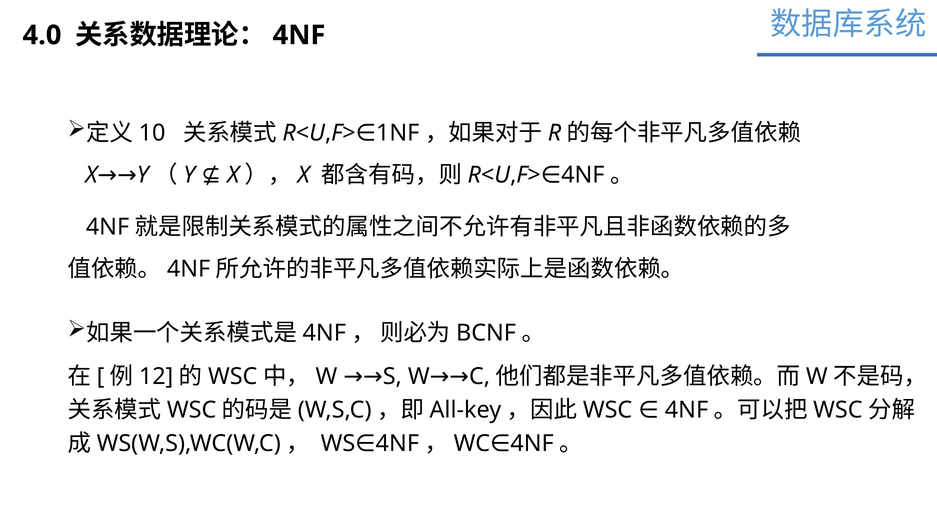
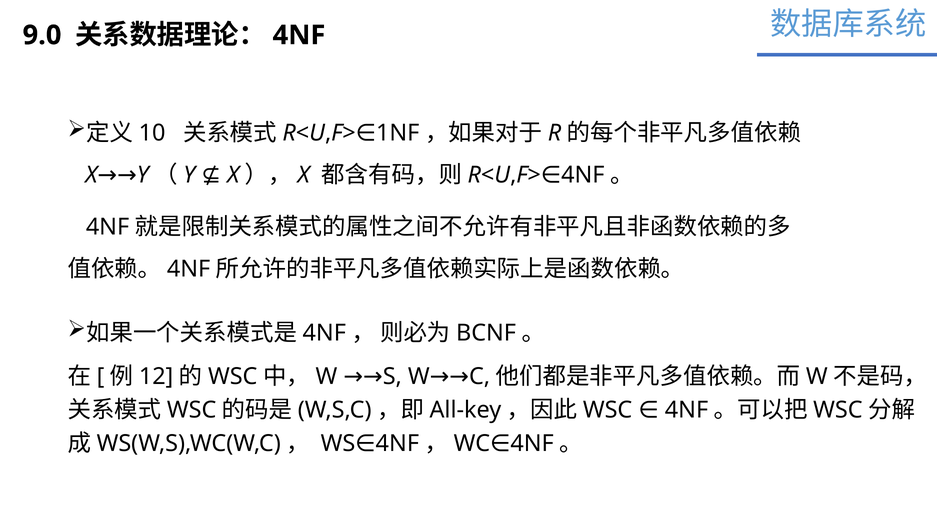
4.0: 4.0 -> 9.0 (42, 35)
